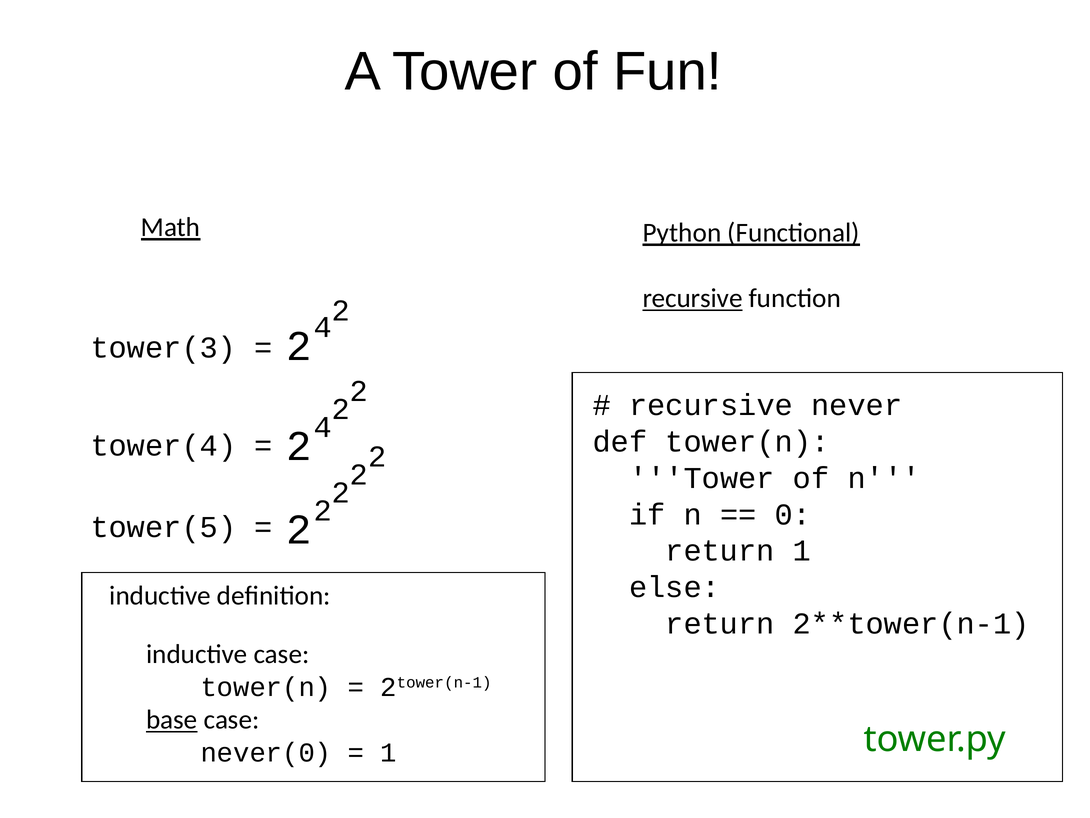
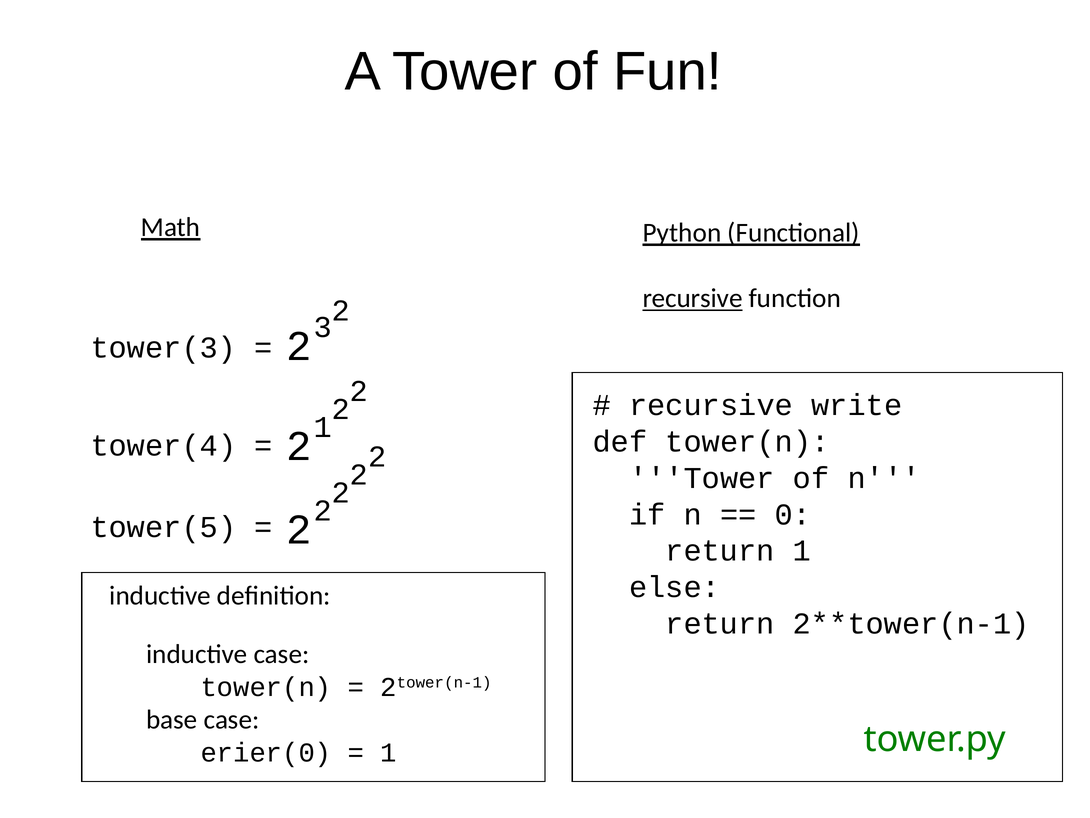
4: 4 -> 3 (323, 327)
never: never -> write (857, 405)
4: 4 -> 1 (323, 427)
base underline: present -> none (172, 719)
never(0: never(0 -> erier(0 (266, 752)
